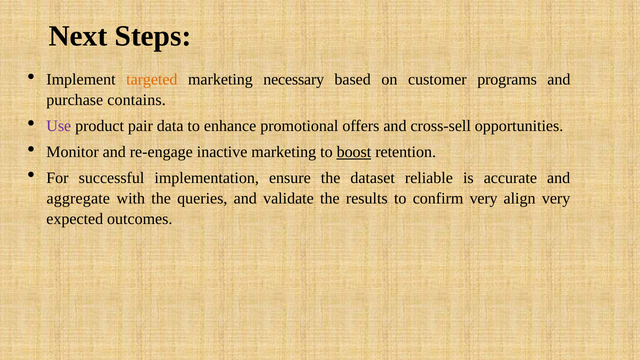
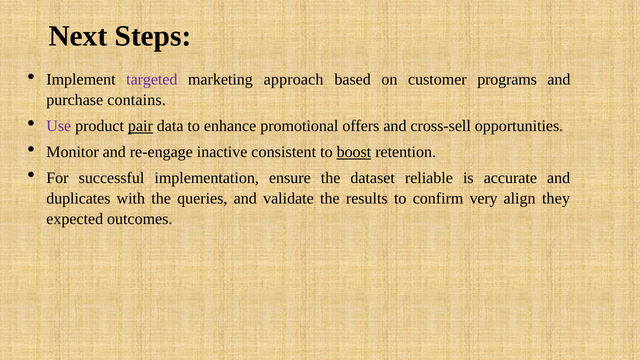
targeted colour: orange -> purple (152, 80)
necessary: necessary -> approach (294, 80)
pair underline: none -> present (140, 126)
inactive marketing: marketing -> consistent (284, 152)
aggregate: aggregate -> duplicates (78, 198)
align very: very -> they (556, 198)
